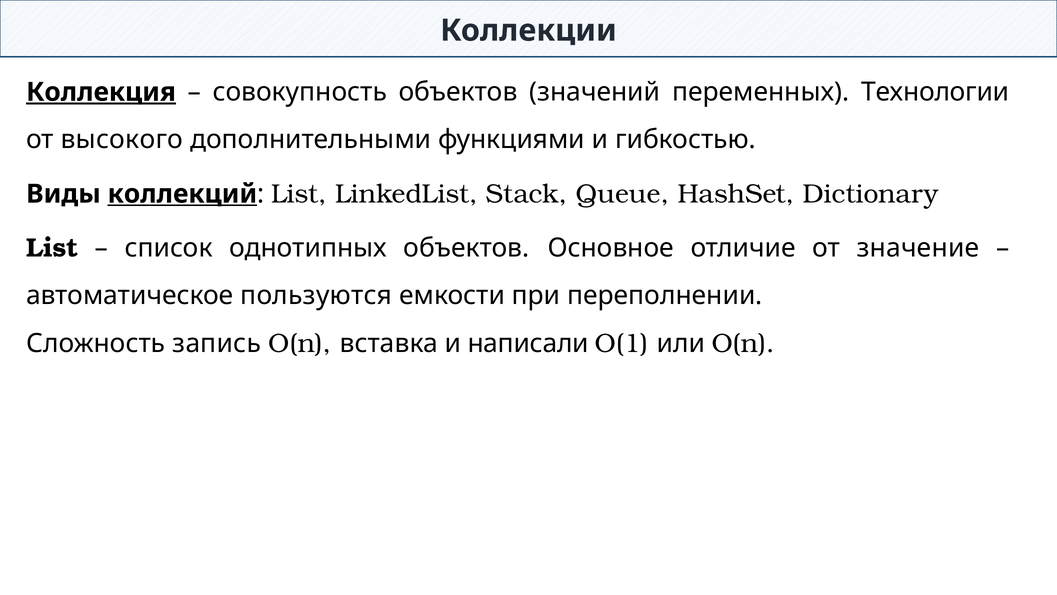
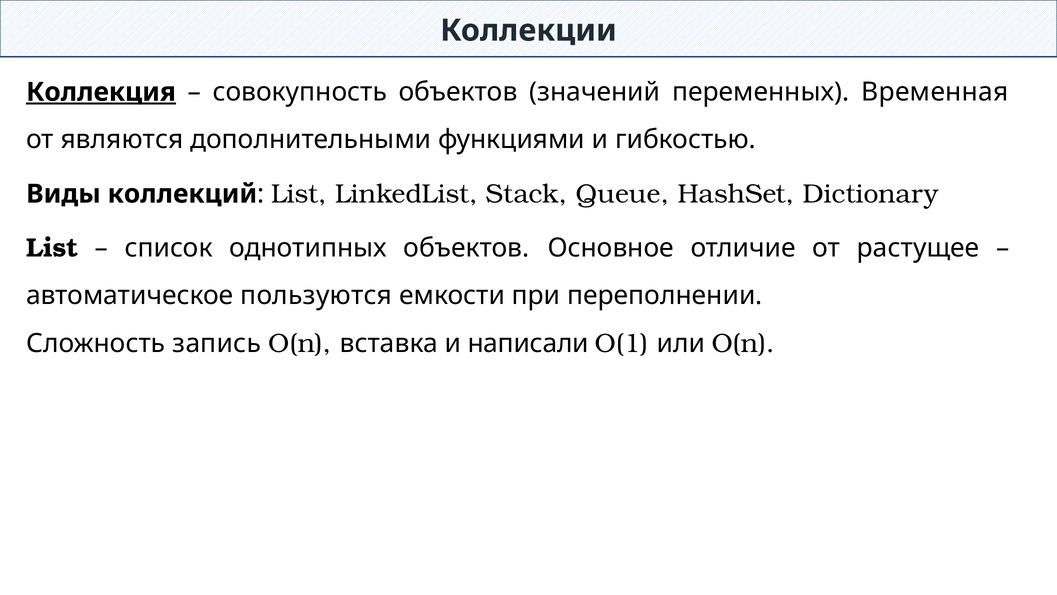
Технологии: Технологии -> Временная (935, 92)
высокого: высокого -> являются (122, 140)
коллекций underline: present -> none (182, 194)
значение: значение -> растущее (918, 248)
